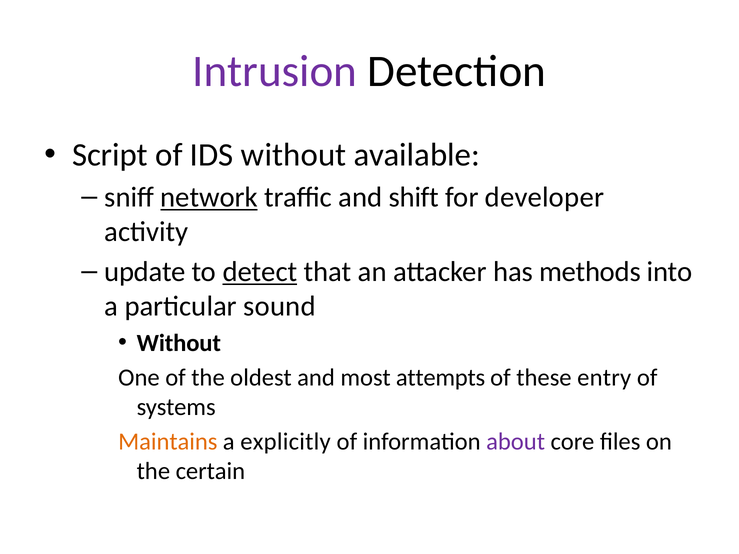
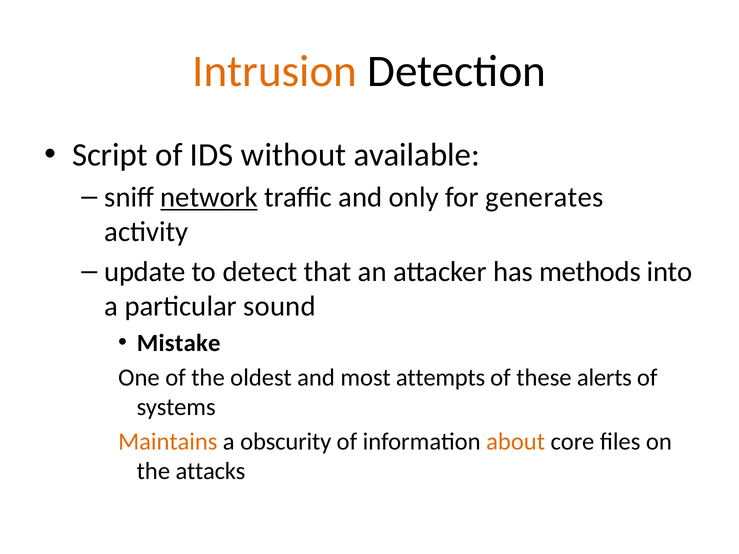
Intrusion colour: purple -> orange (275, 72)
shift: shift -> only (414, 197)
developer: developer -> generates (544, 197)
detect underline: present -> none (260, 272)
Without: Without -> Mistake (179, 343)
entry: entry -> alerts (604, 378)
explicitly: explicitly -> obscurity (286, 442)
about colour: purple -> orange (516, 442)
certain: certain -> attacks (210, 471)
